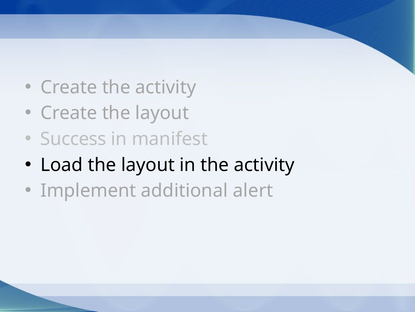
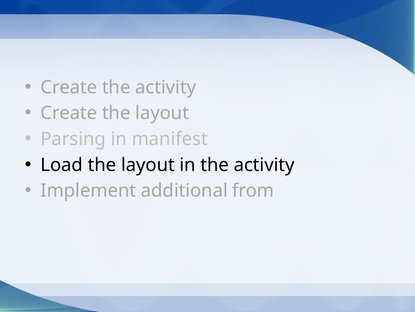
Success: Success -> Parsing (73, 139)
alert: alert -> from (253, 190)
